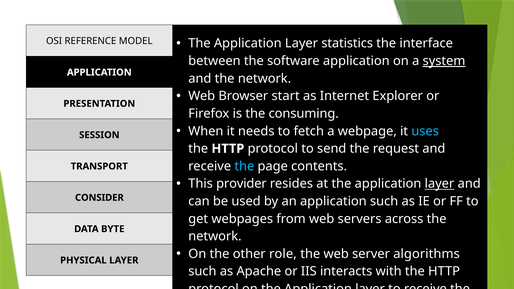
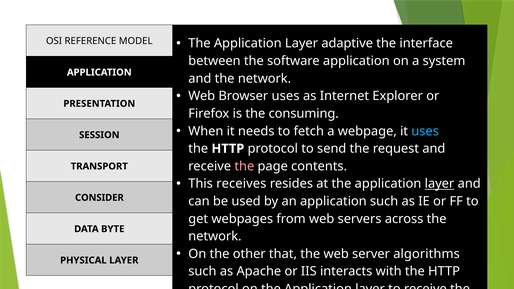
statistics: statistics -> adaptive (347, 43)
system underline: present -> none (444, 61)
Browser start: start -> uses (286, 96)
the colour: light blue -> pink (244, 166)
provider: provider -> receives (241, 184)
role: role -> that (283, 254)
